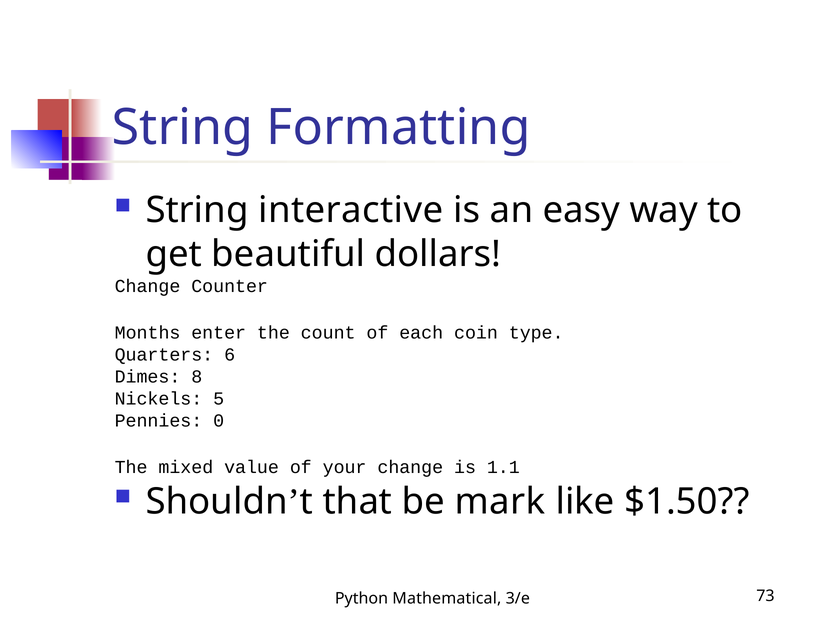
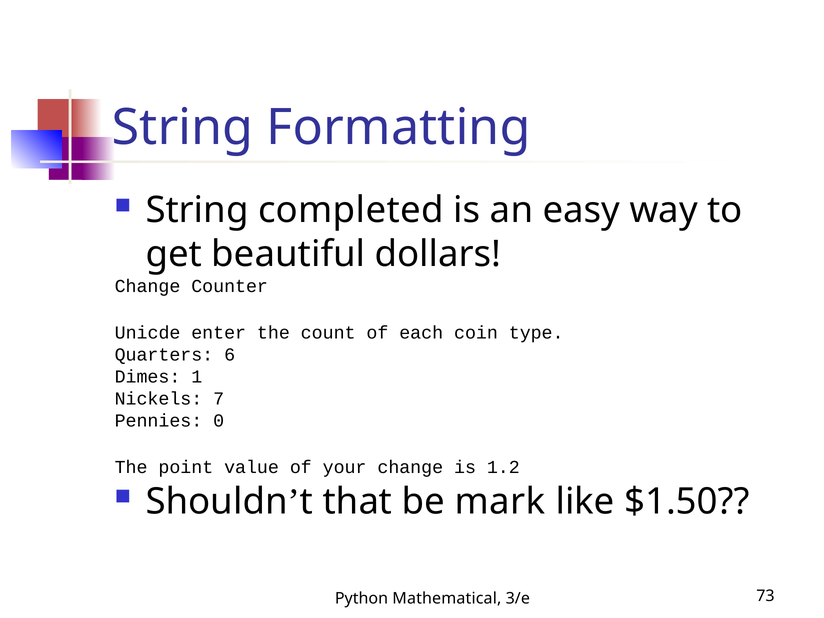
interactive: interactive -> completed (351, 210)
Months: Months -> Unicde (148, 333)
8: 8 -> 1 (197, 377)
5: 5 -> 7 (219, 399)
mixed: mixed -> point (186, 467)
1.1: 1.1 -> 1.2 (503, 467)
